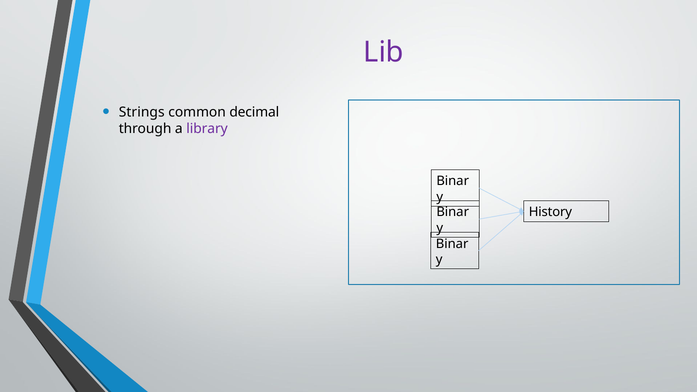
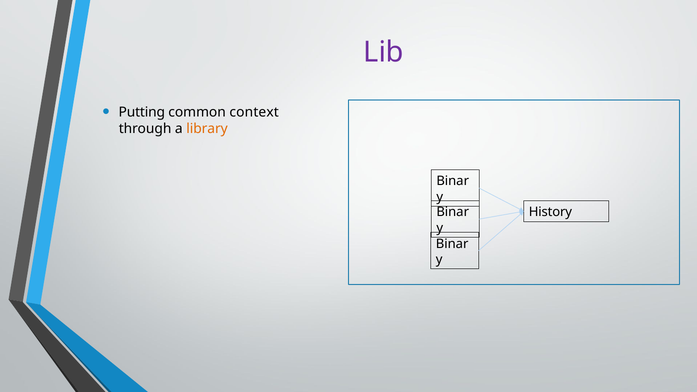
Strings: Strings -> Putting (142, 112)
decimal: decimal -> context (254, 112)
library colour: purple -> orange (207, 129)
